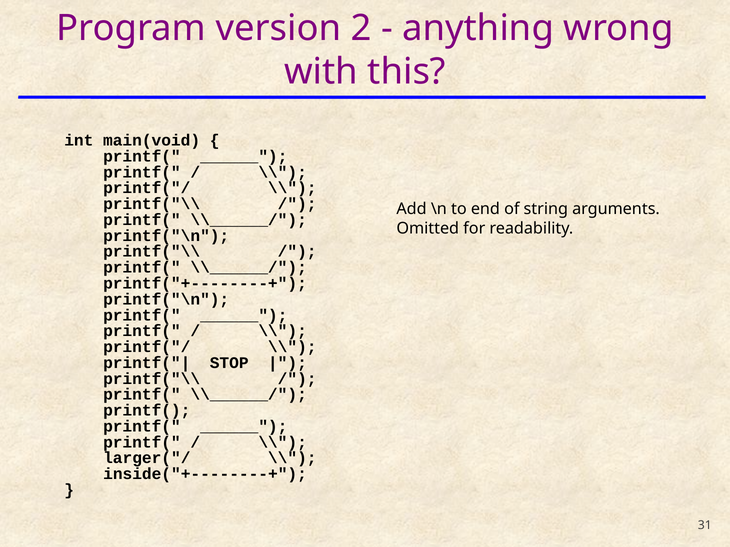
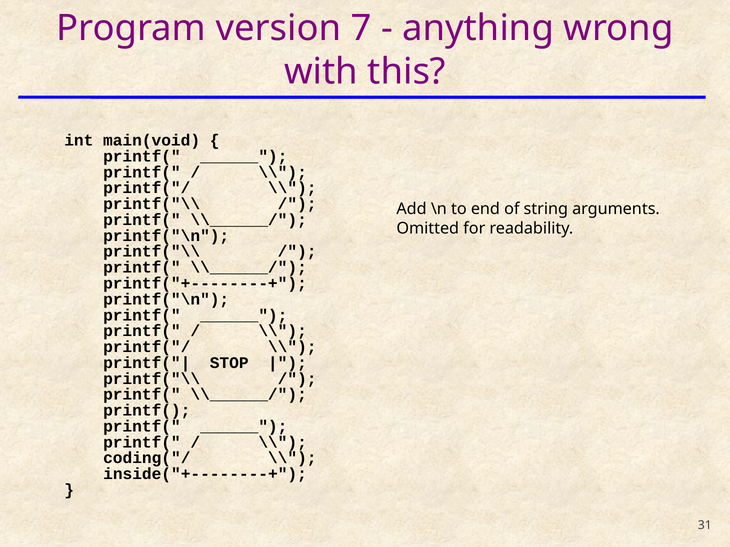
2: 2 -> 7 (361, 28)
larger("/: larger("/ -> coding("/ (147, 458)
